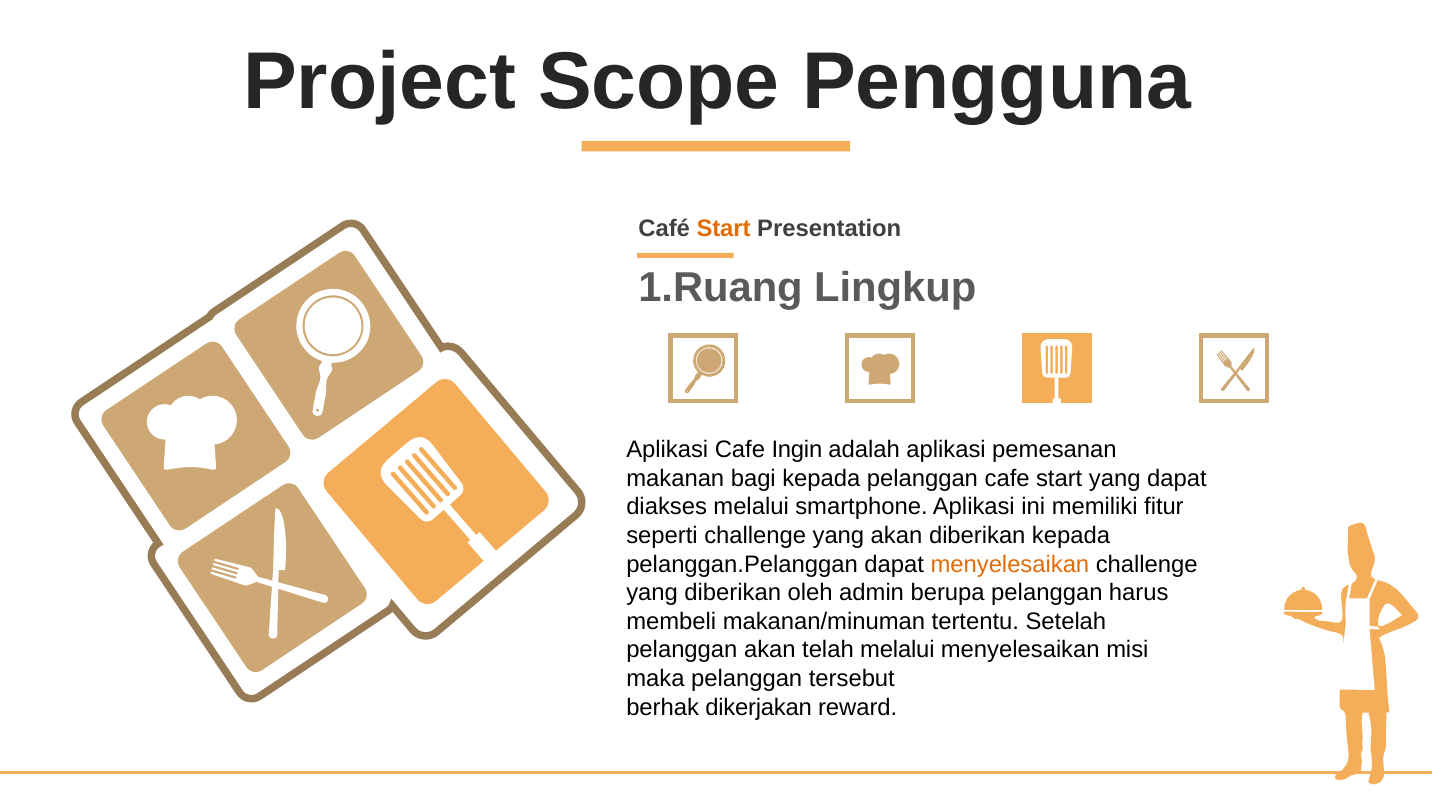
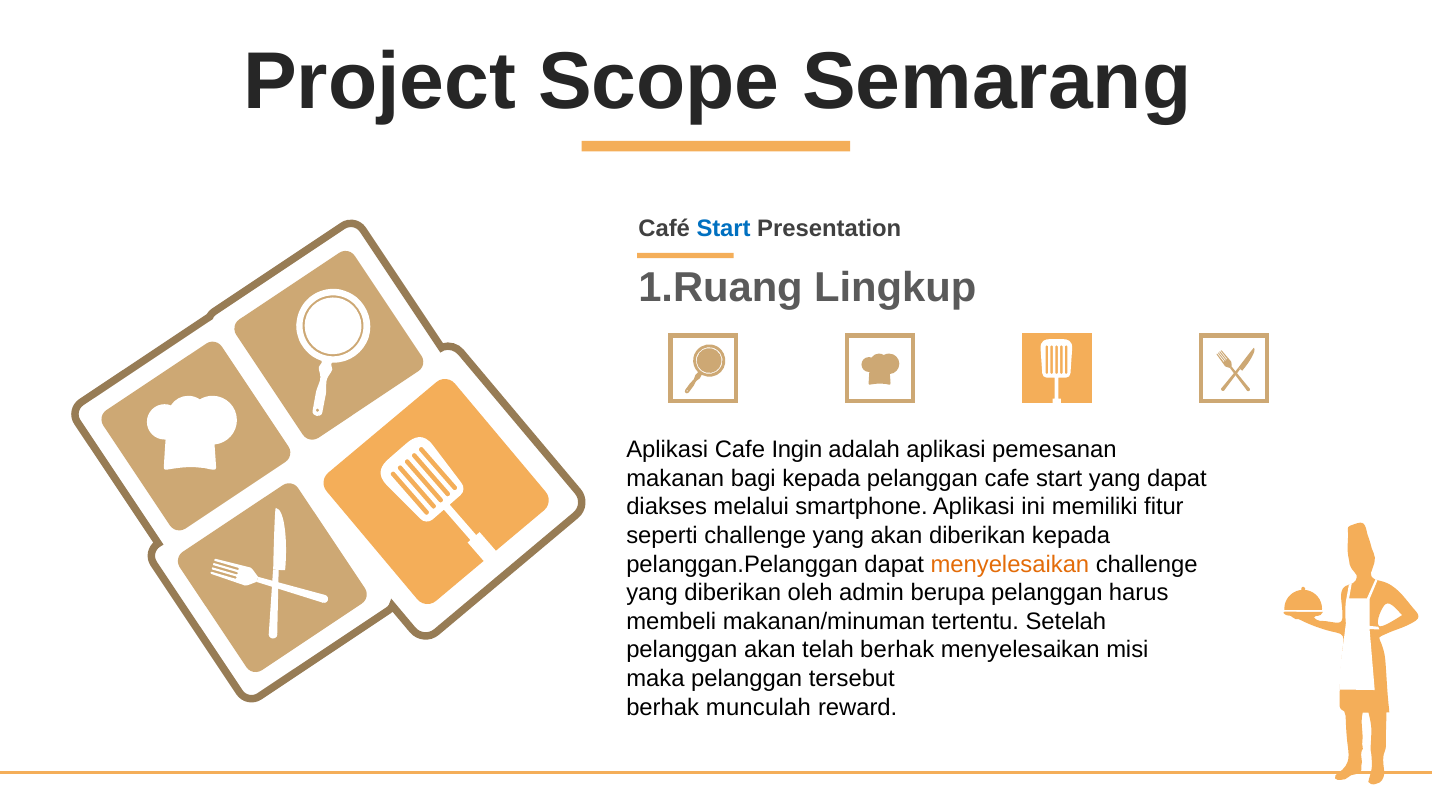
Pengguna: Pengguna -> Semarang (997, 82)
Start colour: orange -> blue (724, 228)
telah melalui: melalui -> berhak (897, 651)
dikerjakan: dikerjakan -> munculah (758, 708)
